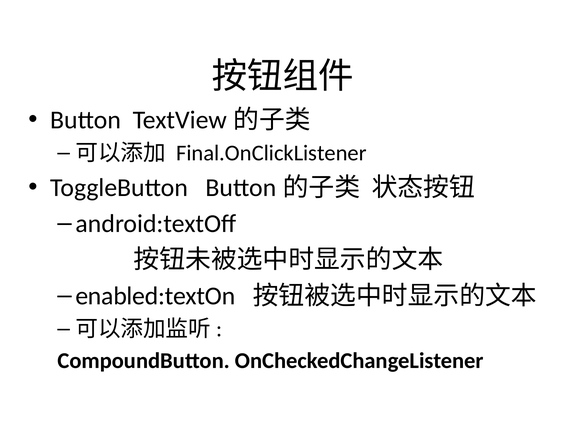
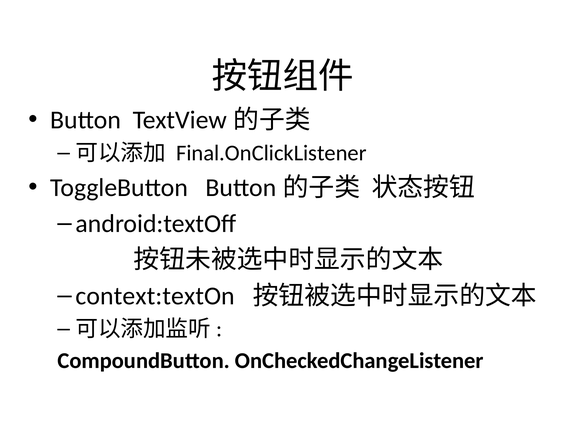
enabled:textOn: enabled:textOn -> context:textOn (155, 296)
